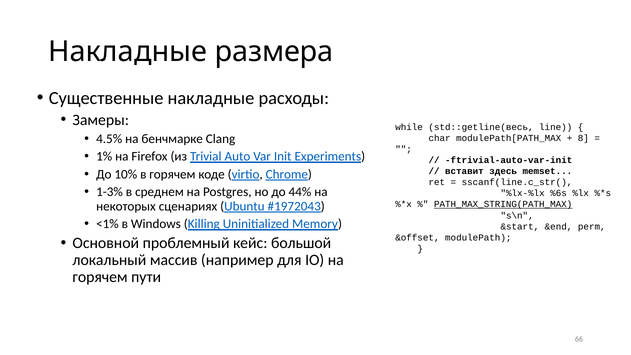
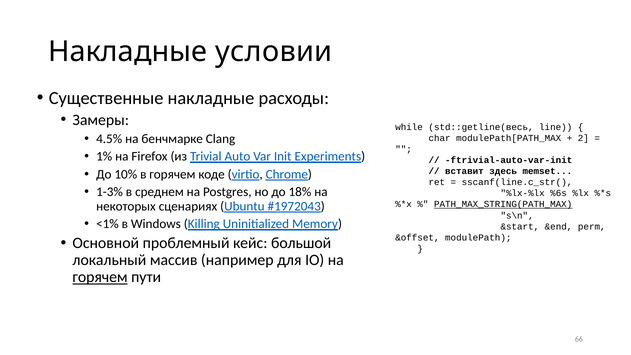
размера: размера -> условии (274, 52)
8: 8 -> 2 (583, 138)
44%: 44% -> 18% (300, 192)
горячем underline: none -> present (100, 277)
